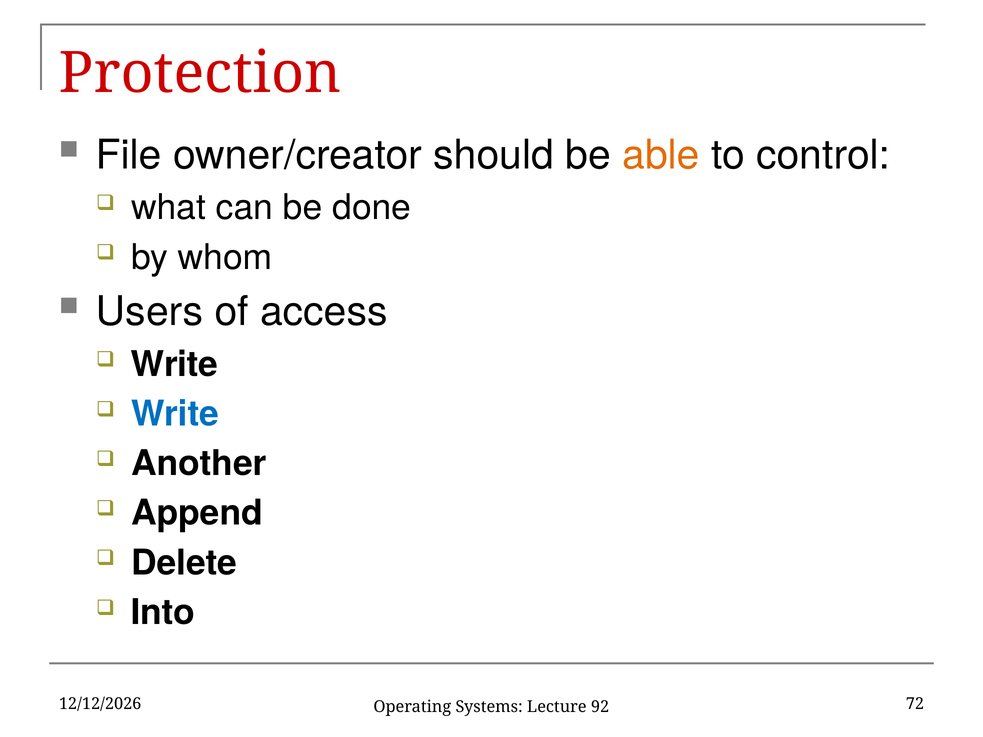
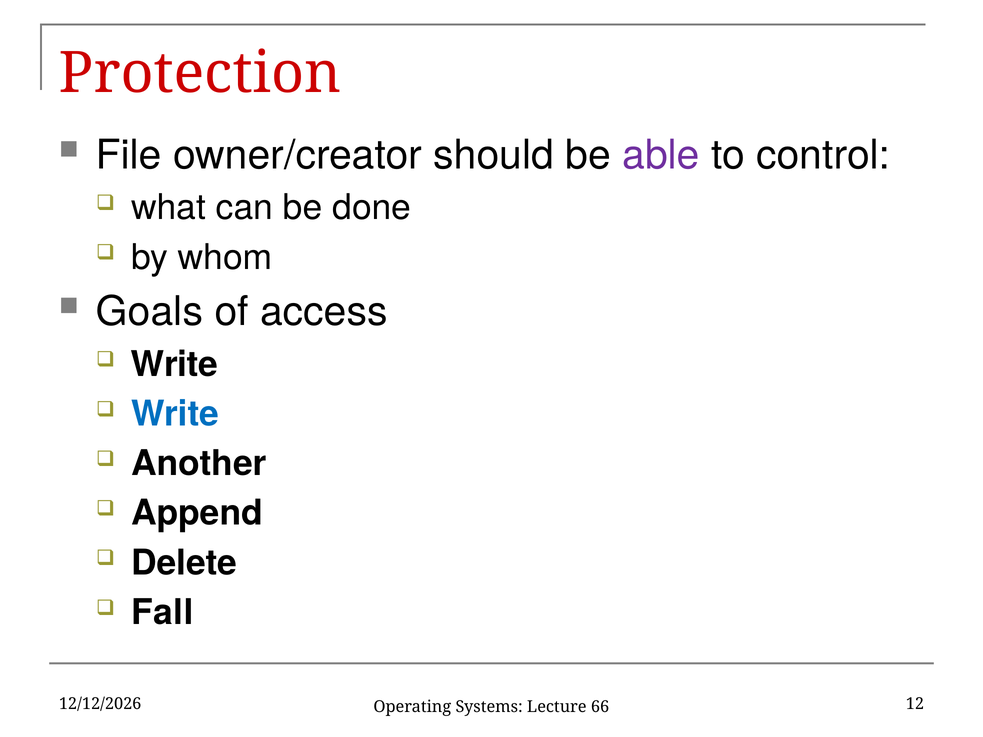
able colour: orange -> purple (661, 155)
Users: Users -> Goals (149, 312)
Into: Into -> Fall (162, 613)
72: 72 -> 12 (915, 704)
92: 92 -> 66 (600, 707)
